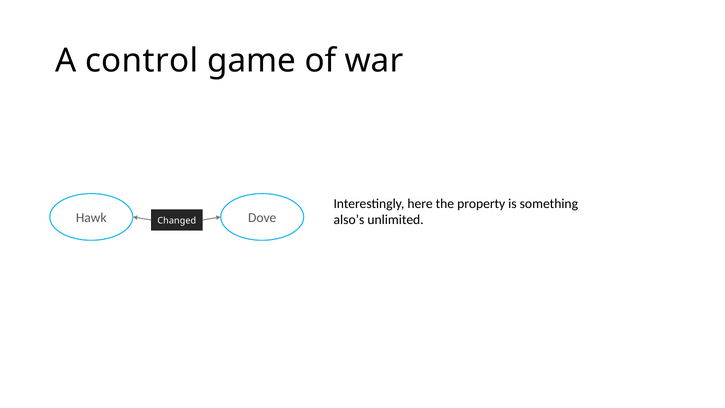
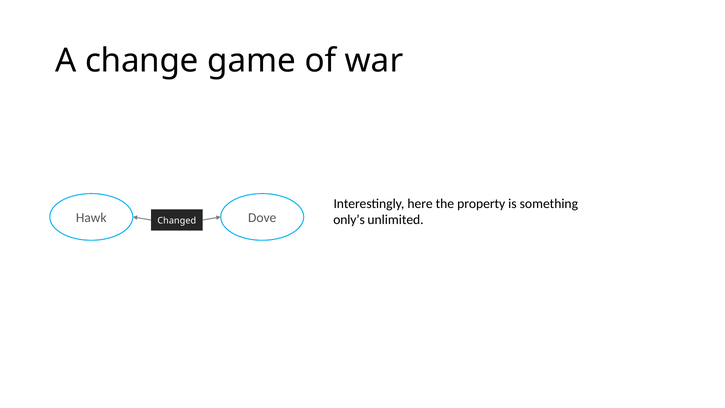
control: control -> change (142, 61)
also’s: also’s -> only’s (349, 220)
